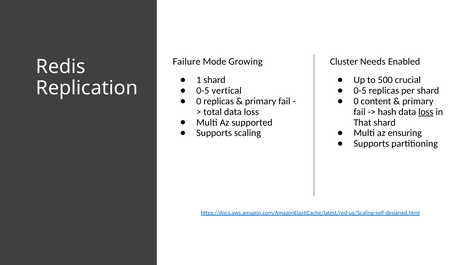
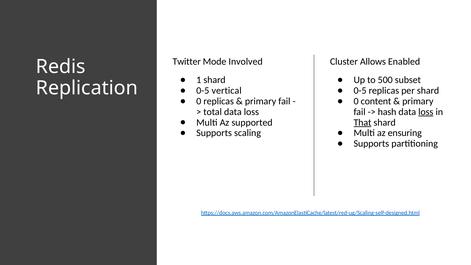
Failure: Failure -> Twitter (187, 62)
Growing: Growing -> Involved (246, 62)
Needs: Needs -> Allows (373, 62)
crucial: crucial -> subset (408, 80)
That underline: none -> present (362, 122)
